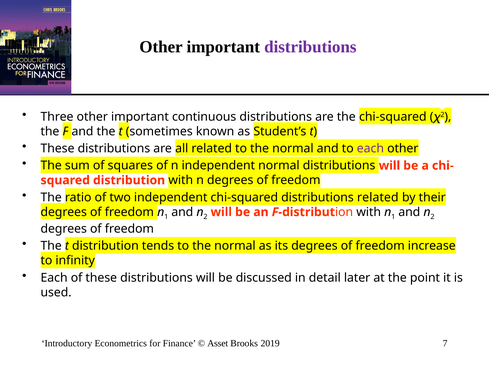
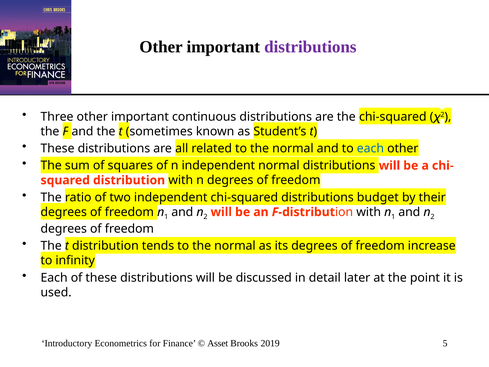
each colour: purple -> blue (370, 148)
distributions related: related -> budget (378, 197)
7: 7 -> 5 (445, 343)
